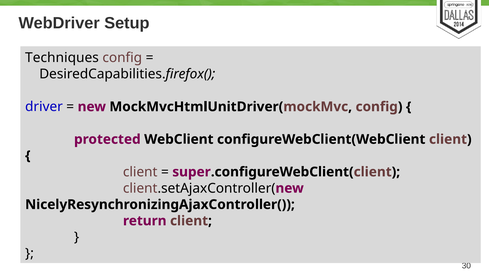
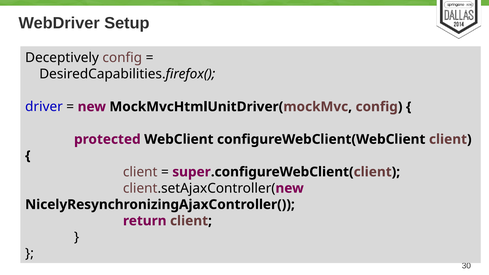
Techniques: Techniques -> Deceptively (62, 58)
